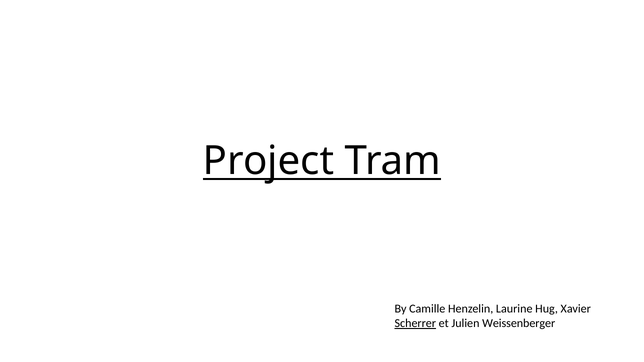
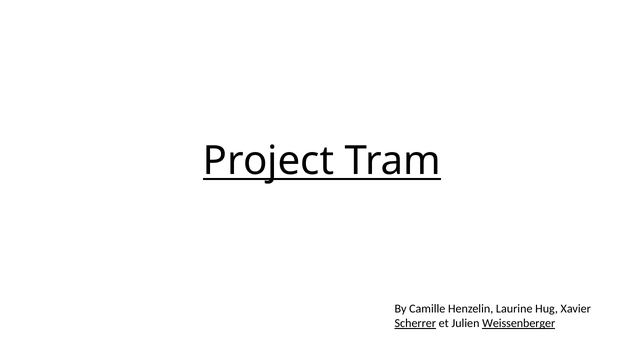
Weissenberger underline: none -> present (519, 324)
